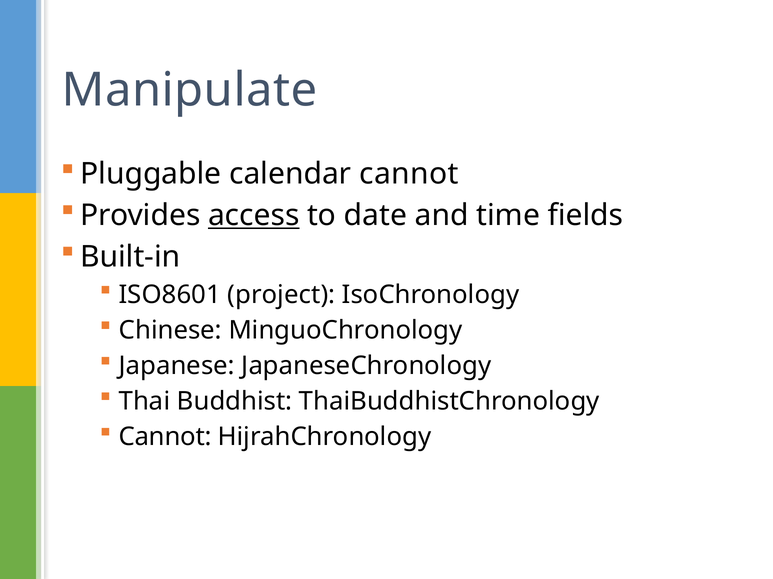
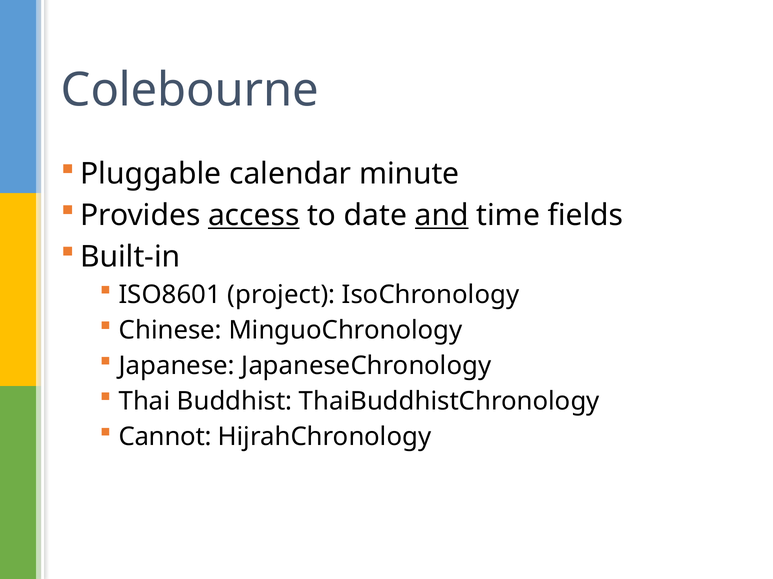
Manipulate: Manipulate -> Colebourne (190, 90)
calendar cannot: cannot -> minute (409, 174)
and underline: none -> present (442, 216)
